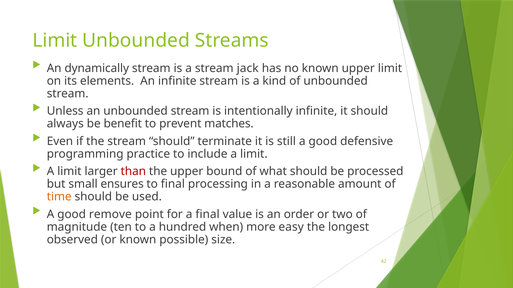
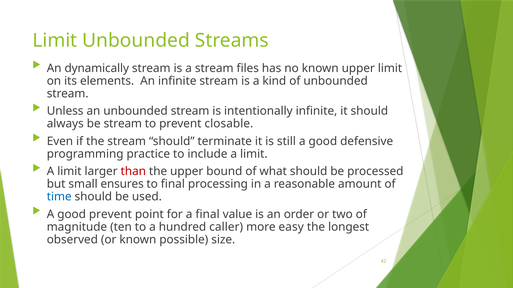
jack: jack -> files (248, 68)
be benefit: benefit -> stream (123, 124)
matches: matches -> closable (229, 124)
time colour: orange -> blue (59, 197)
good remove: remove -> prevent (110, 215)
when: when -> caller (226, 227)
